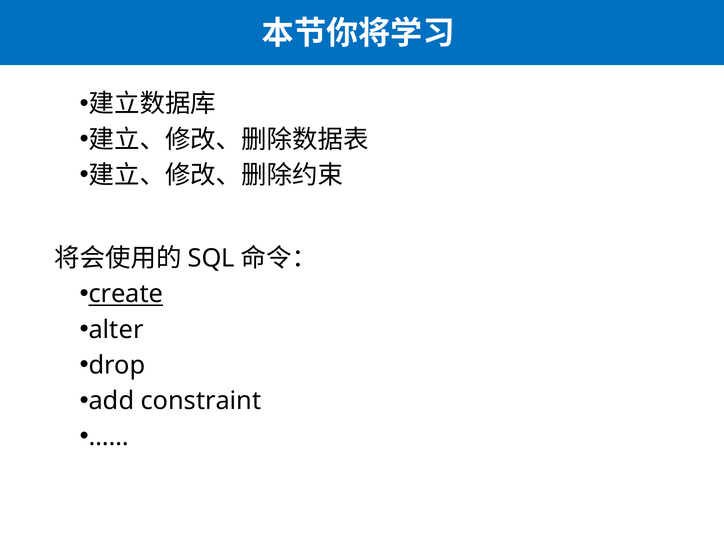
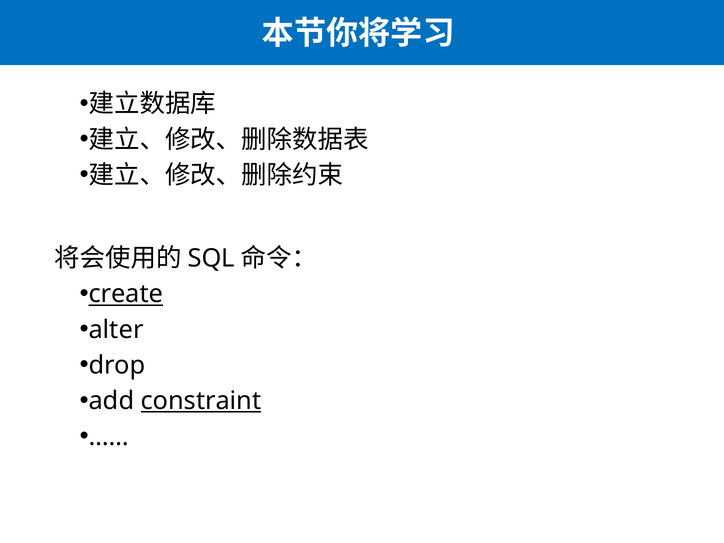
constraint underline: none -> present (201, 401)
